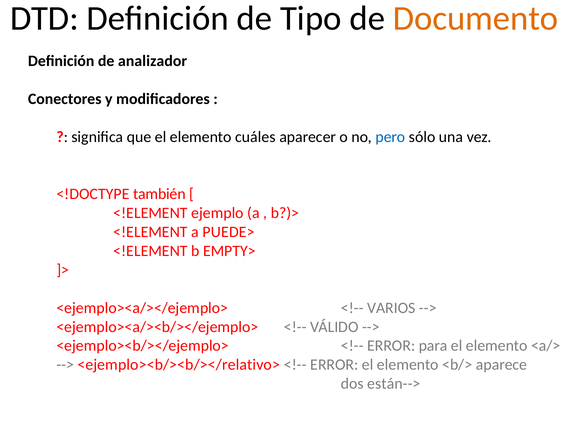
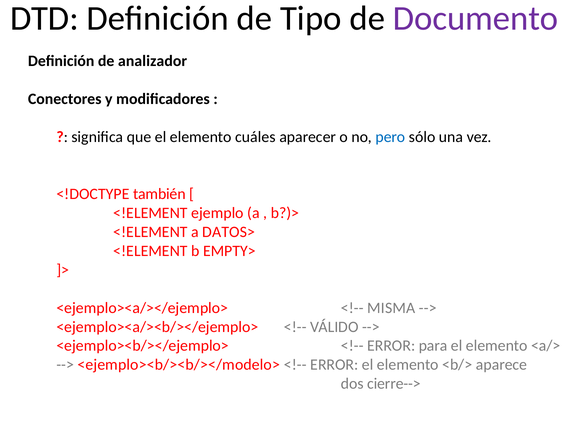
Documento colour: orange -> purple (476, 18)
PUEDE>: PUEDE> -> DATOS> (229, 232)
VARIOS: VARIOS -> MISMA (391, 308)
<ejemplo><b/><b/></relativo>: <ejemplo><b/><b/></relativo> -> <ejemplo><b/><b/></modelo> (179, 365)
están-->: están--> -> cierre--> (394, 384)
